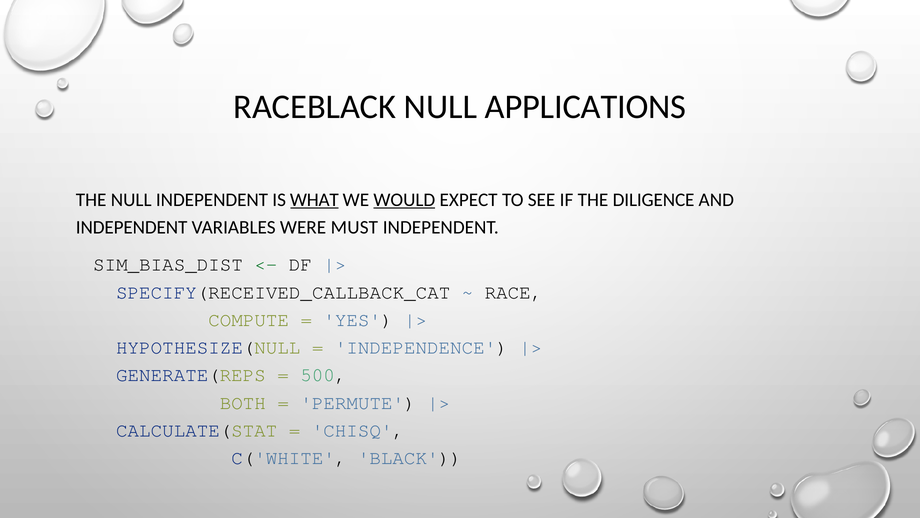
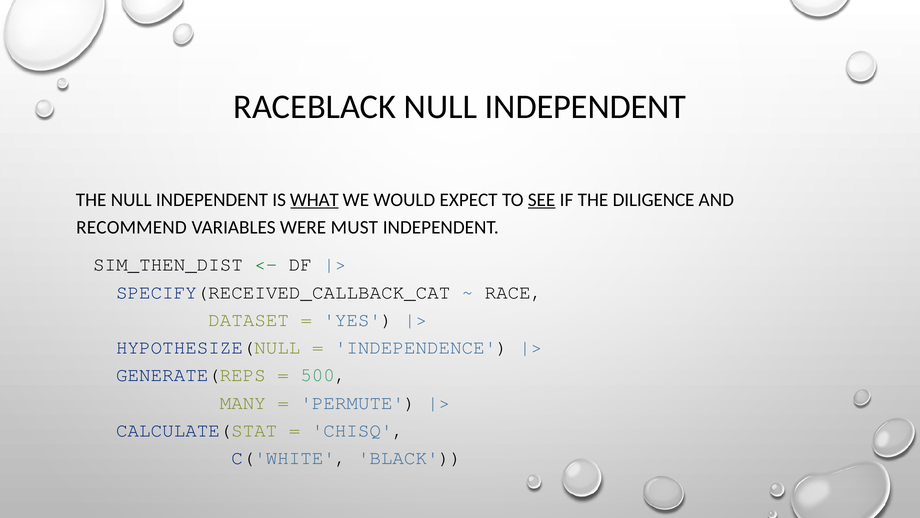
APPLICATIONS: APPLICATIONS -> INDEPENDENT (586, 107)
WOULD underline: present -> none (404, 200)
SEE underline: none -> present (542, 200)
INDEPENDENT: INDEPENDENT -> RECOMMEND (131, 227)
SIM_BIAS_DIST: SIM_BIAS_DIST -> SIM_THEN_DIST (168, 264)
COMPUTE: COMPUTE -> DATASET (249, 319)
BOTH: BOTH -> MANY (243, 402)
